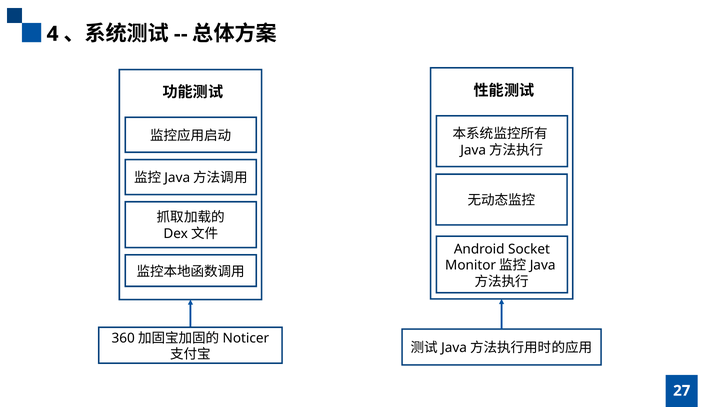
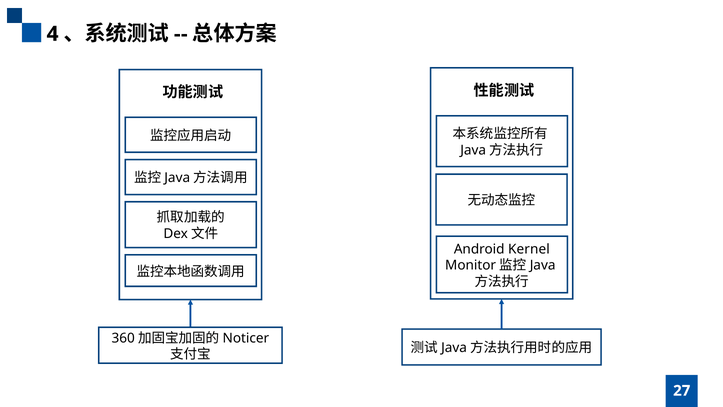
Socket: Socket -> Kernel (529, 249)
